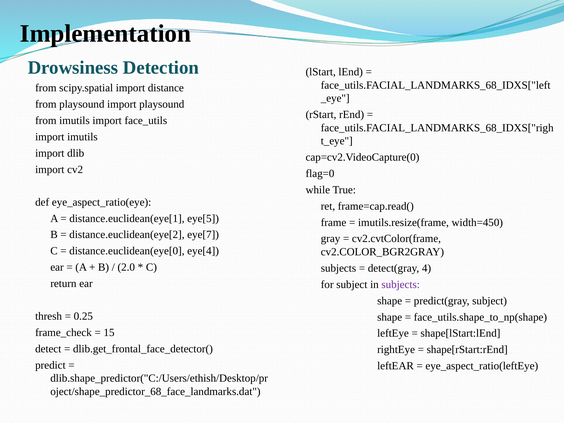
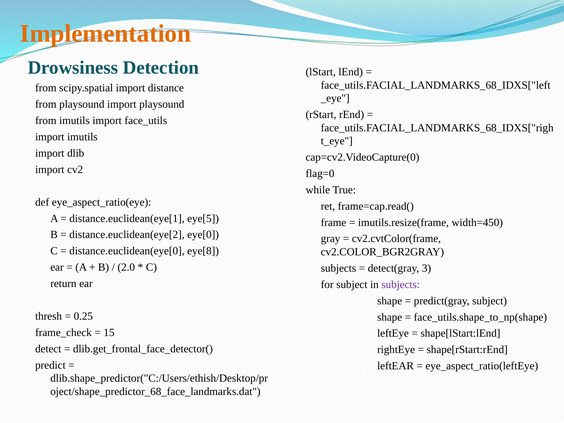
Implementation colour: black -> orange (106, 33)
eye[7: eye[7 -> eye[0 (203, 235)
eye[4: eye[4 -> eye[8 (203, 251)
4: 4 -> 3 (427, 268)
